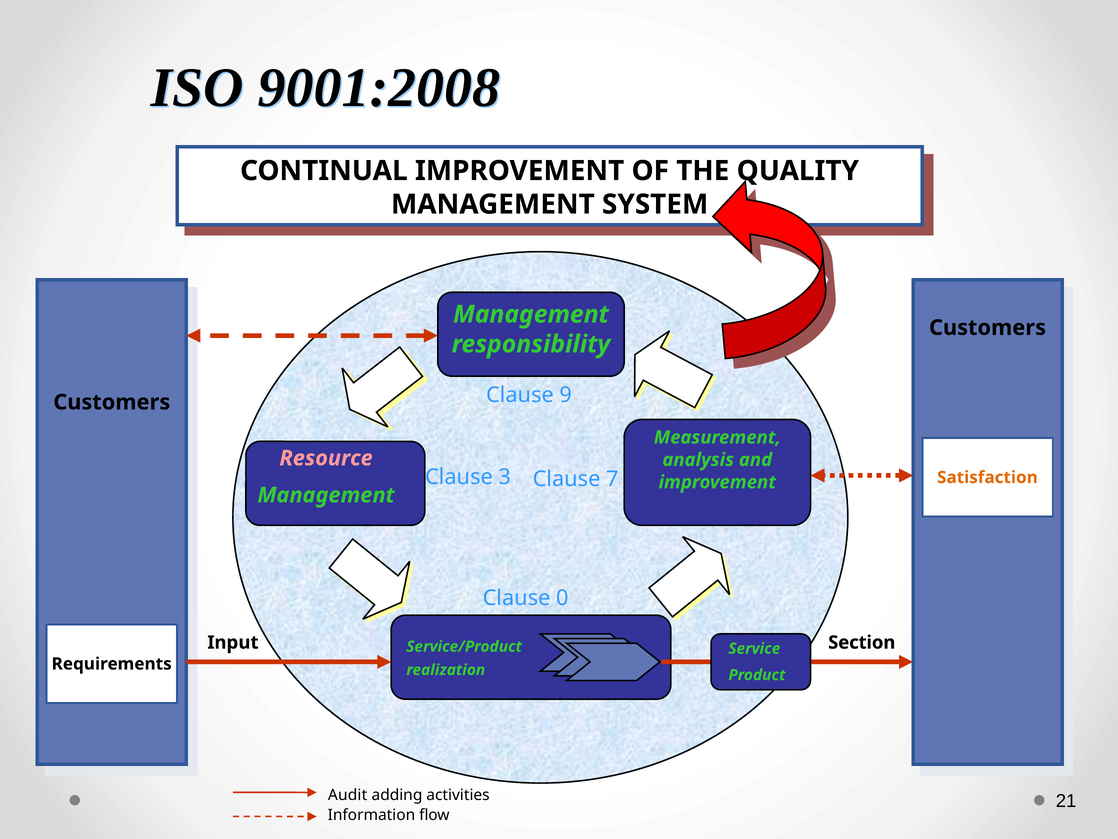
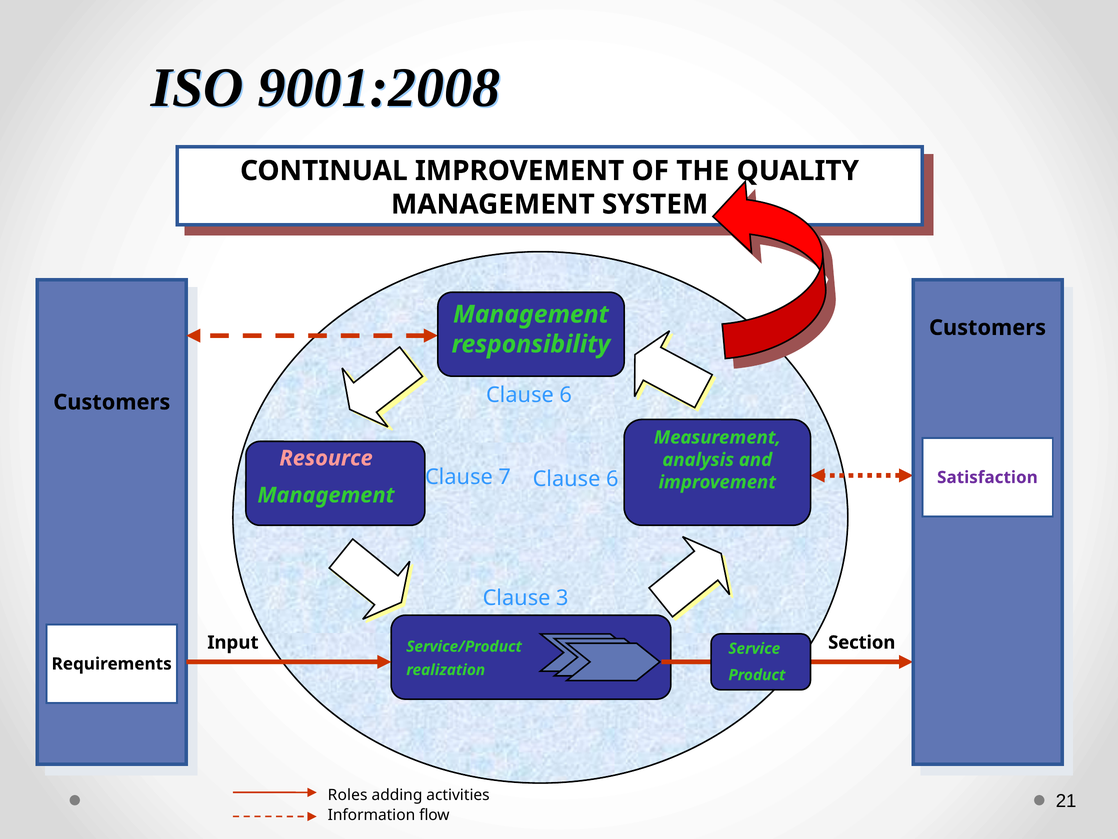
9: 9 -> 6 (566, 395)
3: 3 -> 7 (505, 477)
7: 7 -> 6 (612, 479)
Satisfaction colour: orange -> purple (987, 477)
0: 0 -> 3 (562, 598)
Audit: Audit -> Roles (348, 795)
